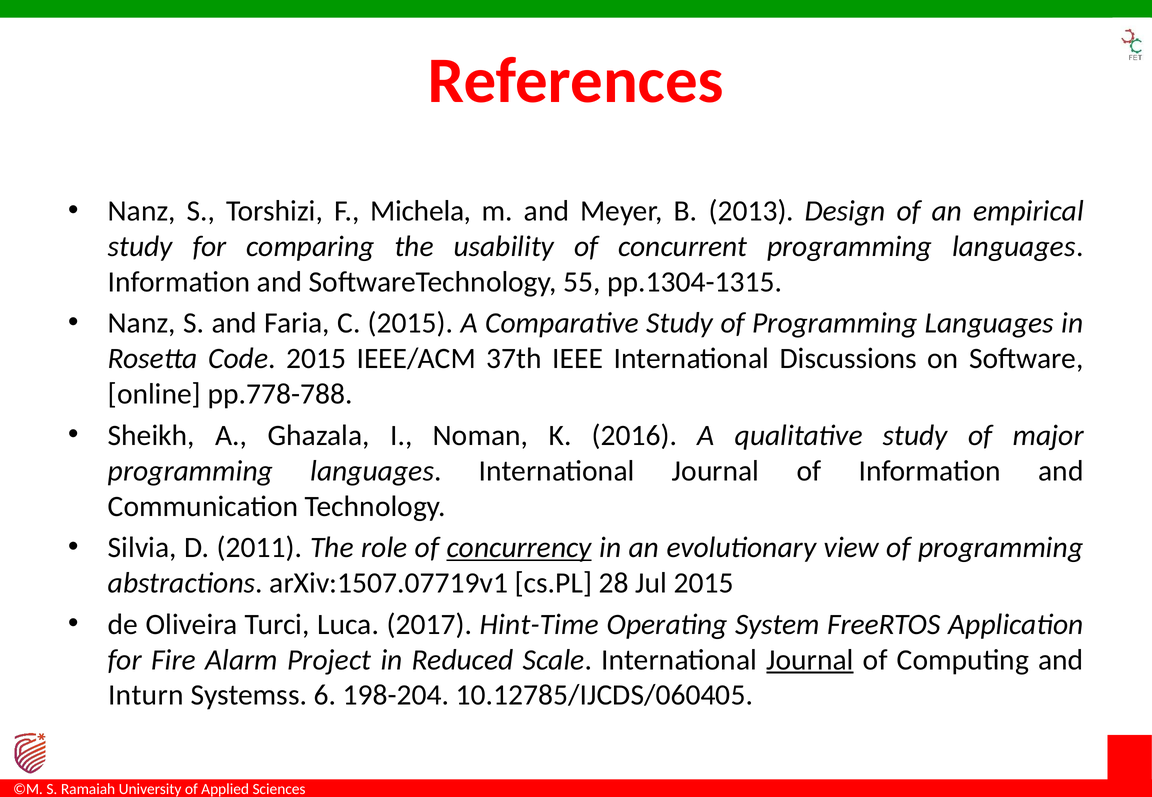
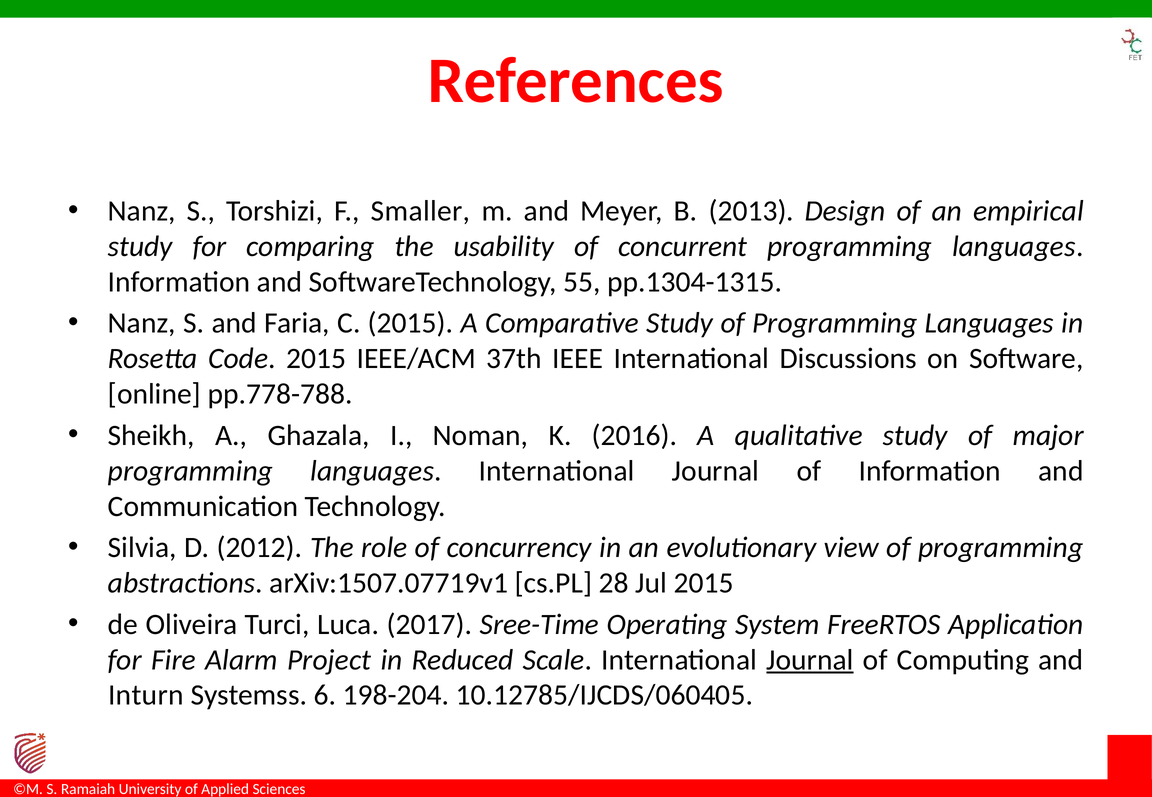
Michela: Michela -> Smaller (421, 211)
2011: 2011 -> 2012 (260, 548)
concurrency underline: present -> none (519, 548)
Hint-Time: Hint-Time -> Sree-Time (539, 625)
